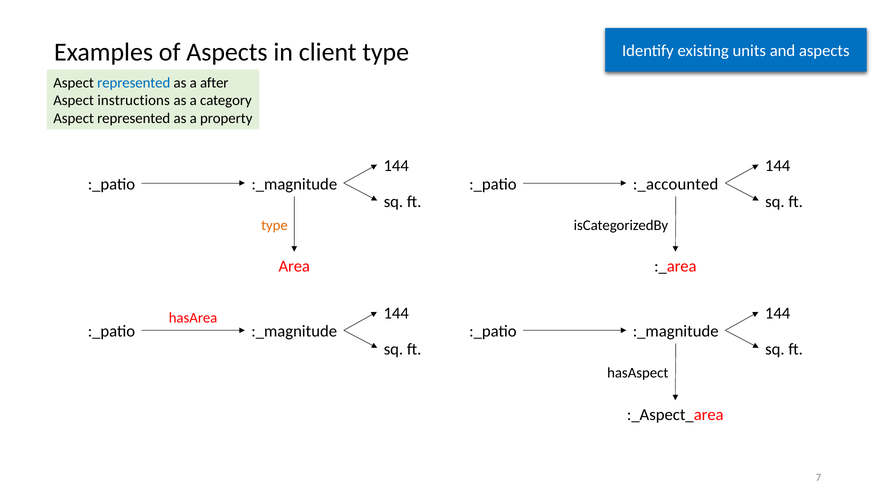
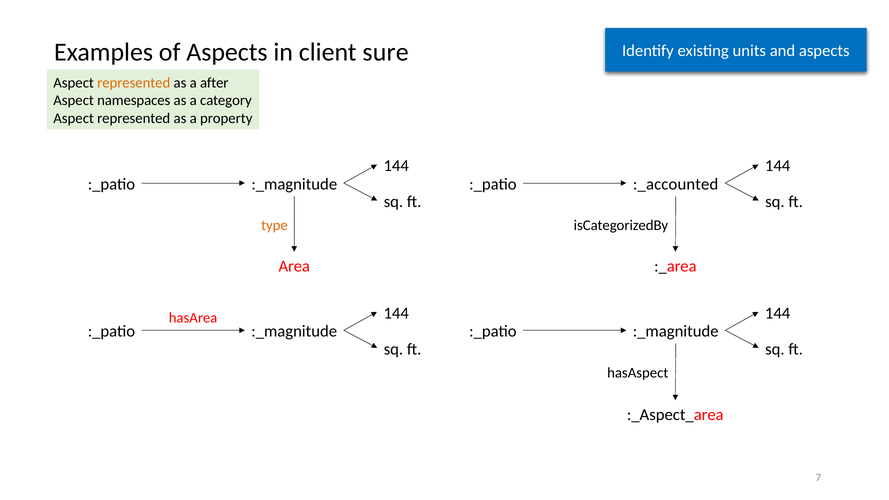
client type: type -> sure (386, 52)
represented colour: blue -> orange (134, 83)
instructions: instructions -> namespaces (134, 101)
